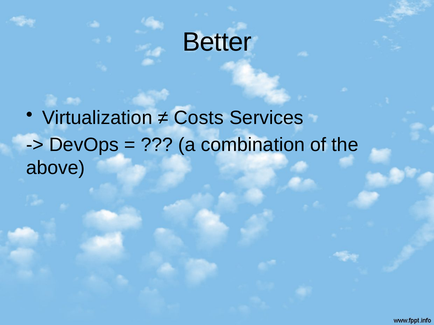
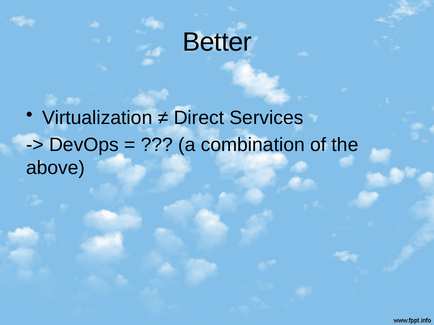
Costs: Costs -> Direct (199, 118)
